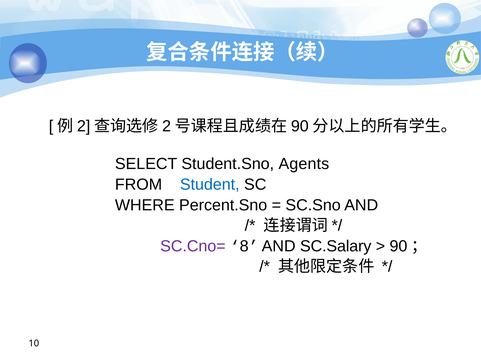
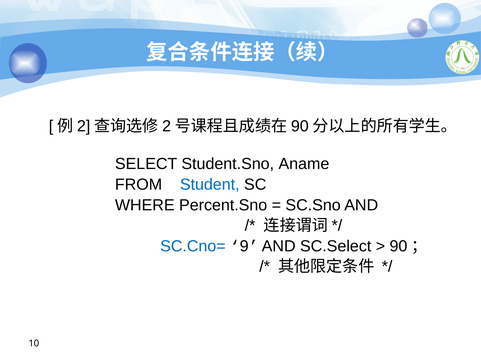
Agents: Agents -> Aname (304, 164)
SC.Cno= colour: purple -> blue (193, 246)
8: 8 -> 9 (244, 246)
SC.Salary: SC.Salary -> SC.Select (336, 246)
